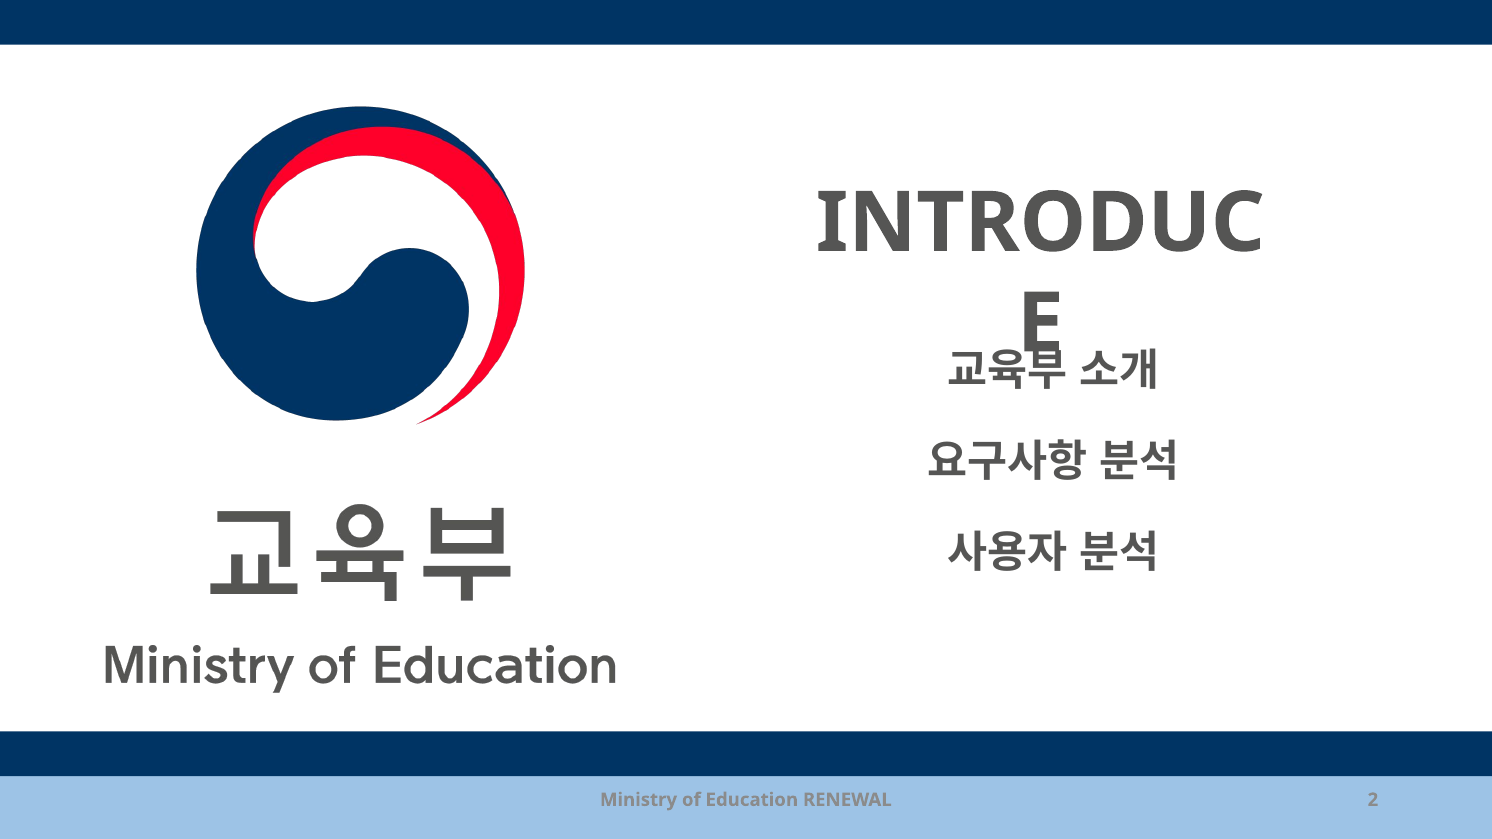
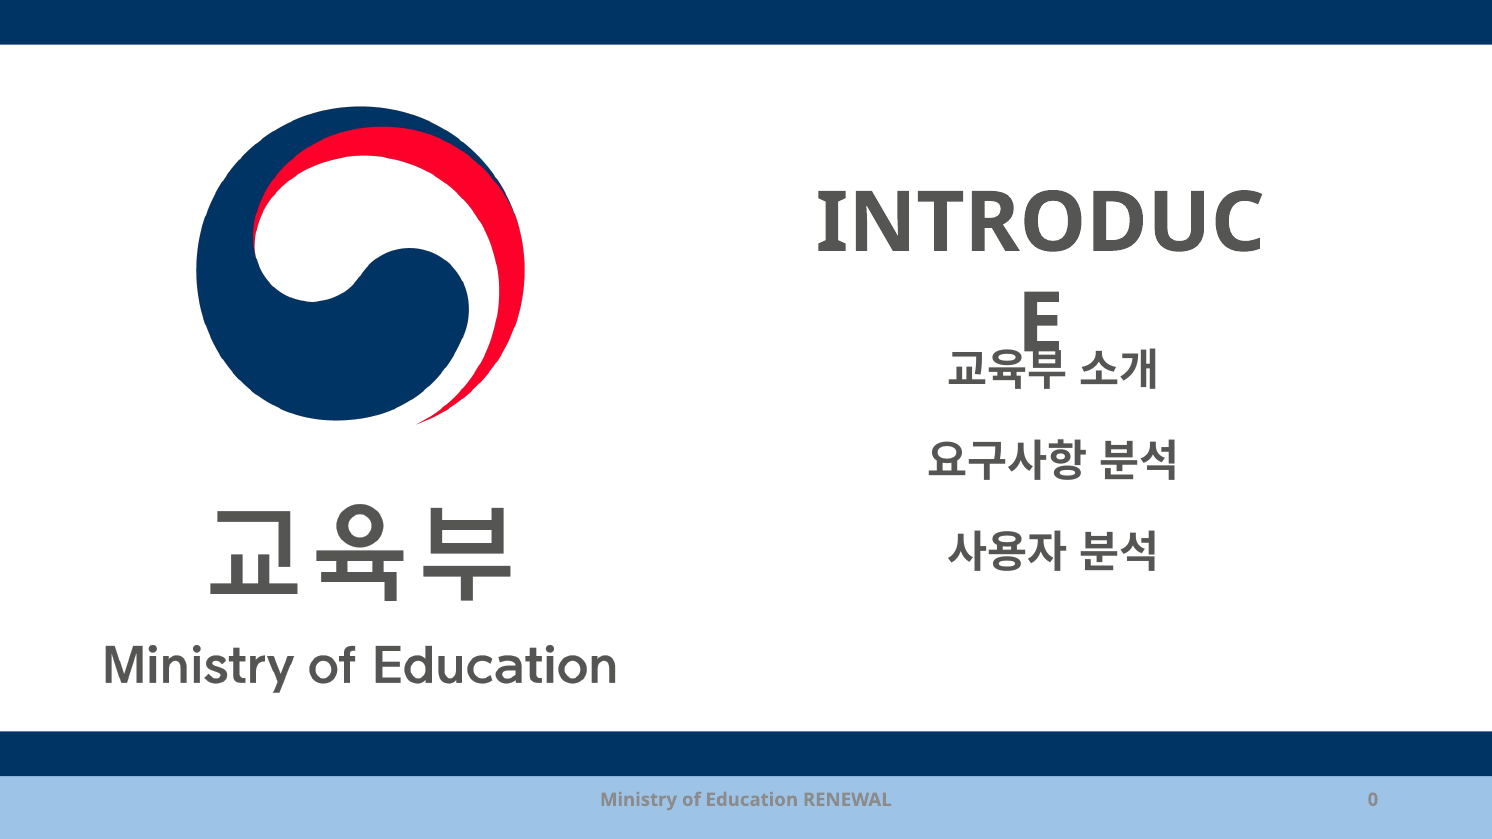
2: 2 -> 0 (1373, 800)
